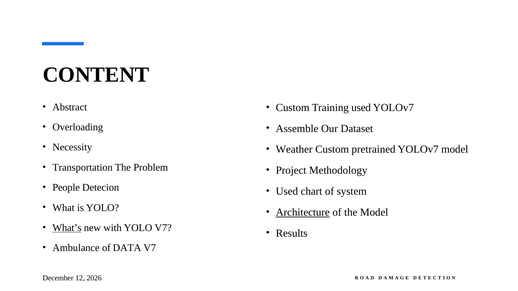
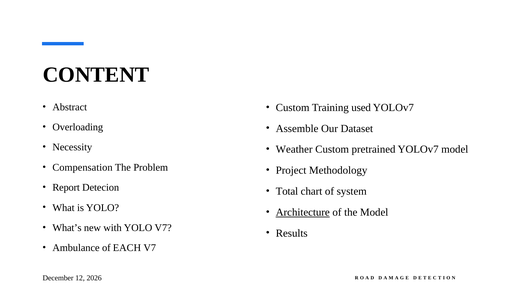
Transportation: Transportation -> Compensation (82, 168)
People: People -> Report (66, 188)
Used: Used -> Total (287, 192)
What’s underline: present -> none (67, 228)
DATA: DATA -> EACH (127, 248)
